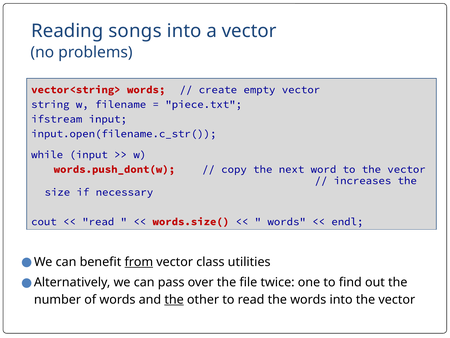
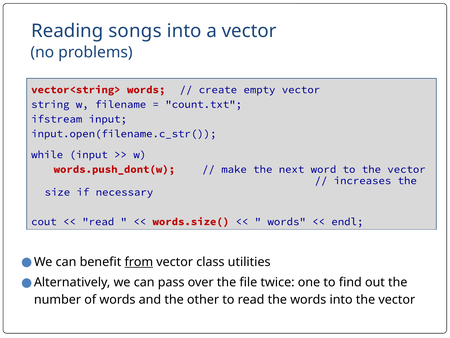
piece.txt: piece.txt -> count.txt (204, 104)
copy: copy -> make (234, 169)
the underline: present -> none (174, 299)
